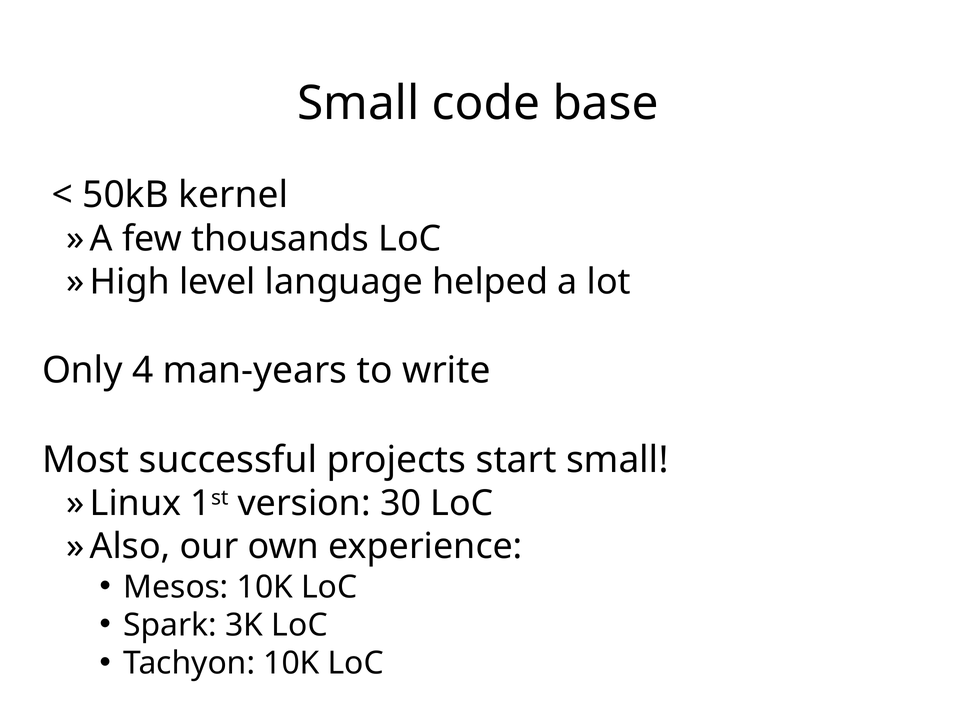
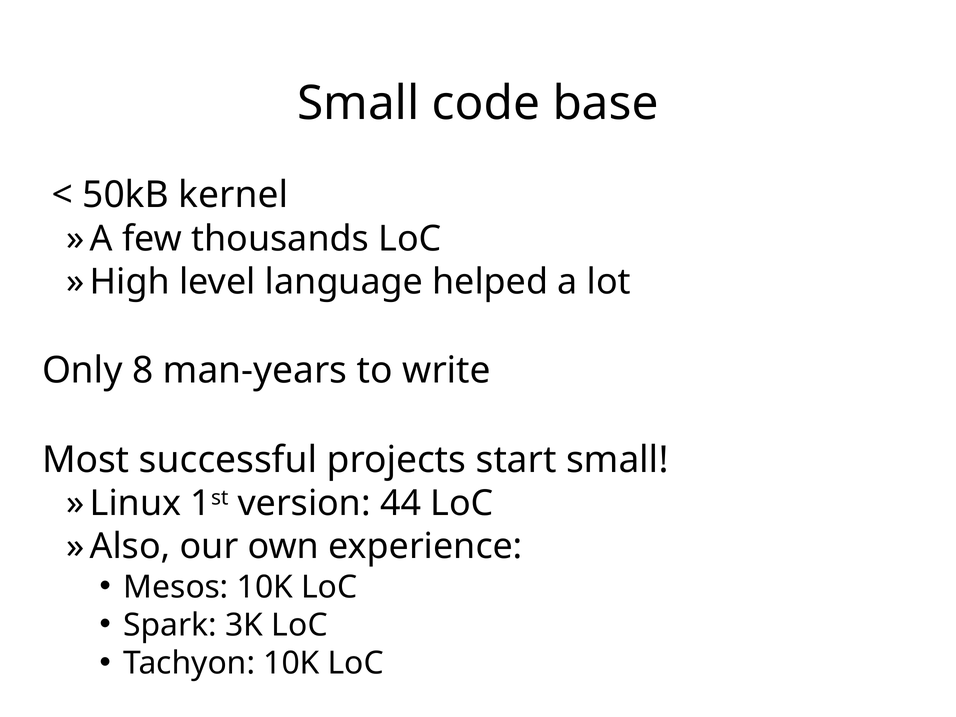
4: 4 -> 8 (143, 371)
30: 30 -> 44 (401, 504)
